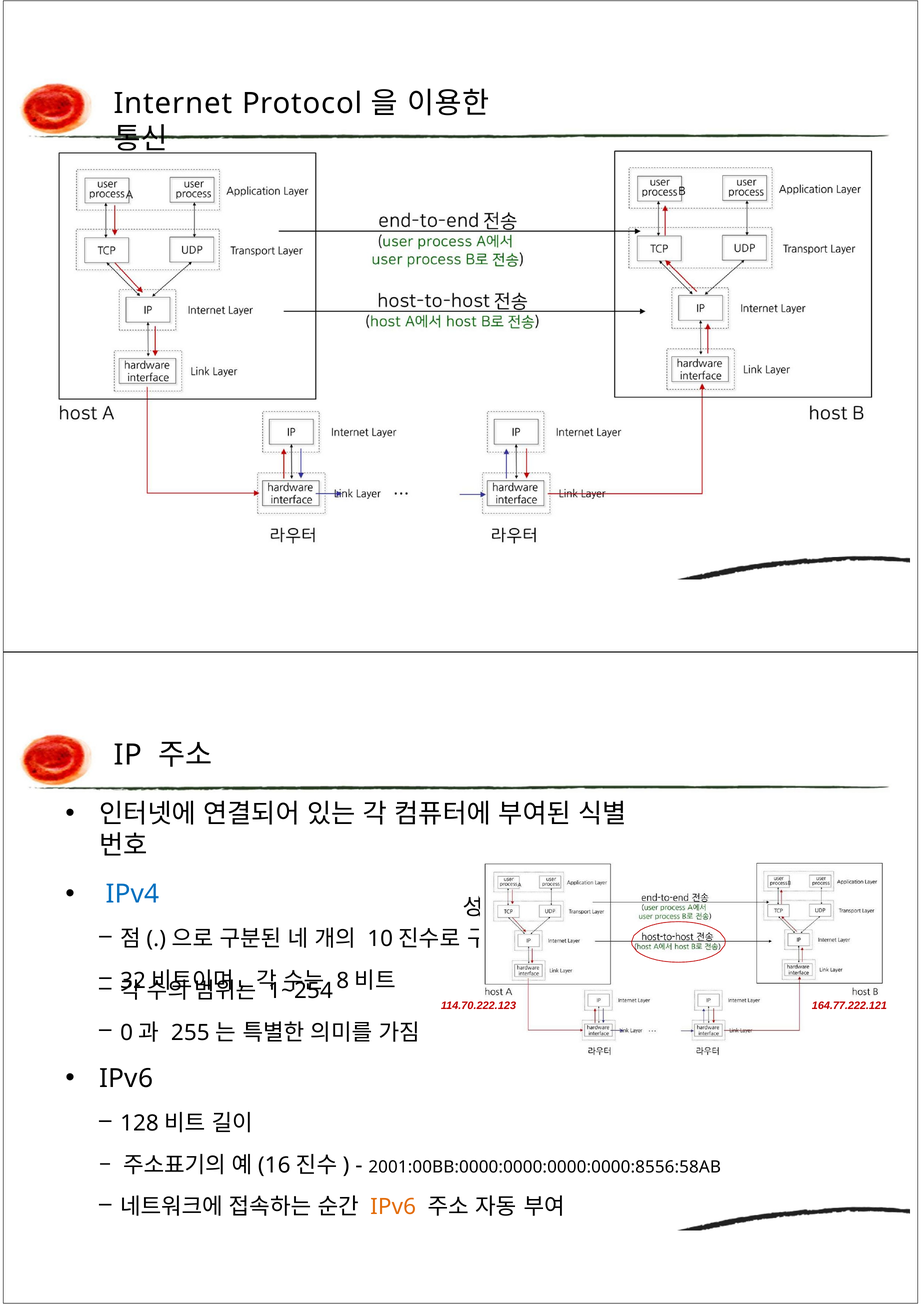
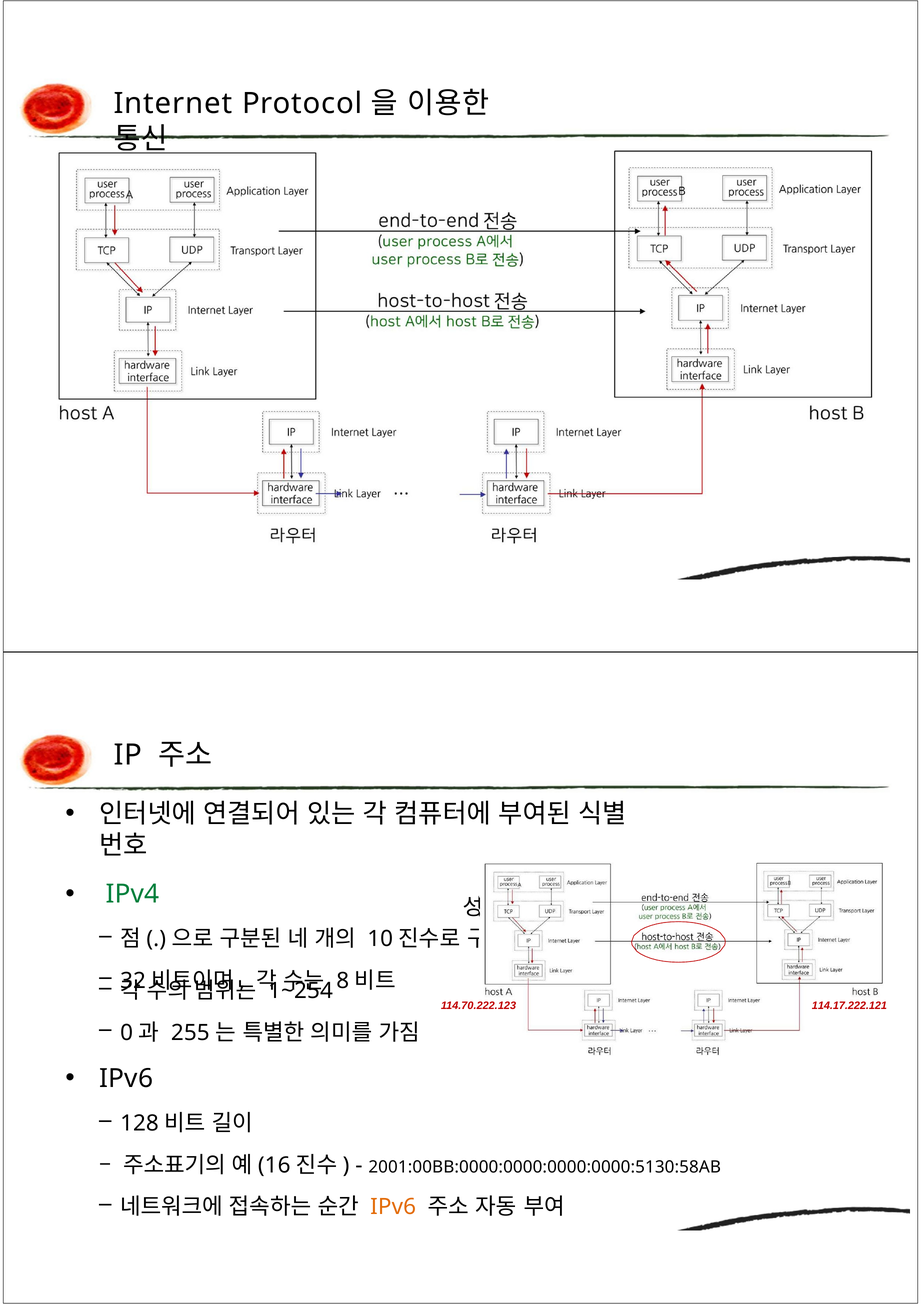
IPv4 colour: blue -> green (133, 894)
164.77.222.121: 164.77.222.121 -> 114.17.222.121 (849, 1005)
2001:00BB:0000:0000:0000:0000:8556:58AB: 2001:00BB:0000:0000:0000:0000:8556:58AB -> 2001:00BB:0000:0000:0000:0000:5130:58AB (545, 1166)
